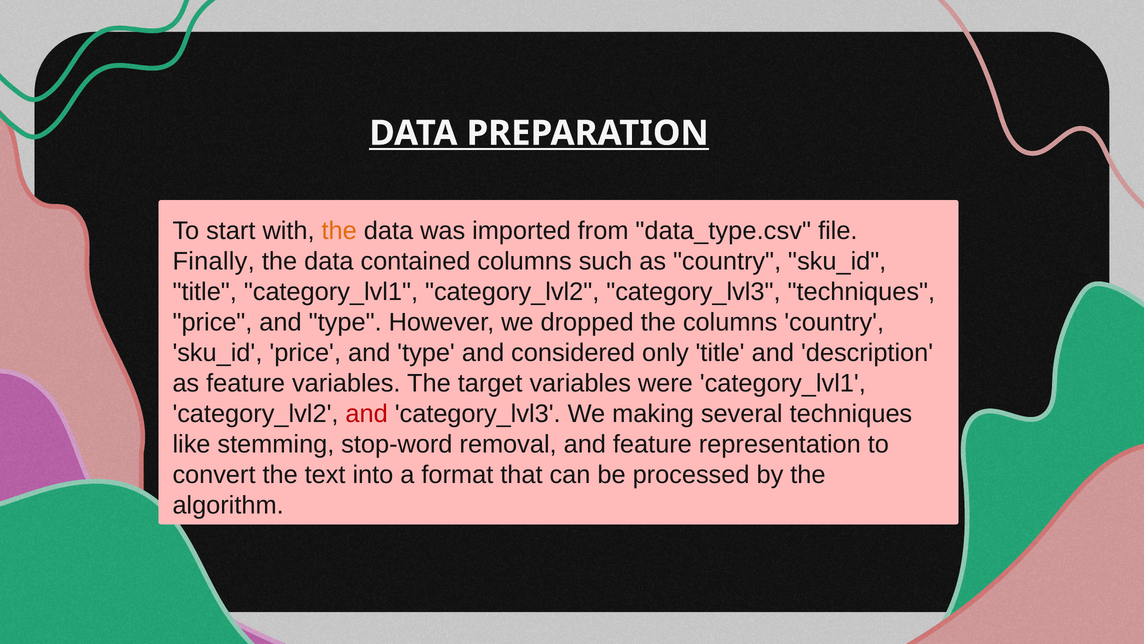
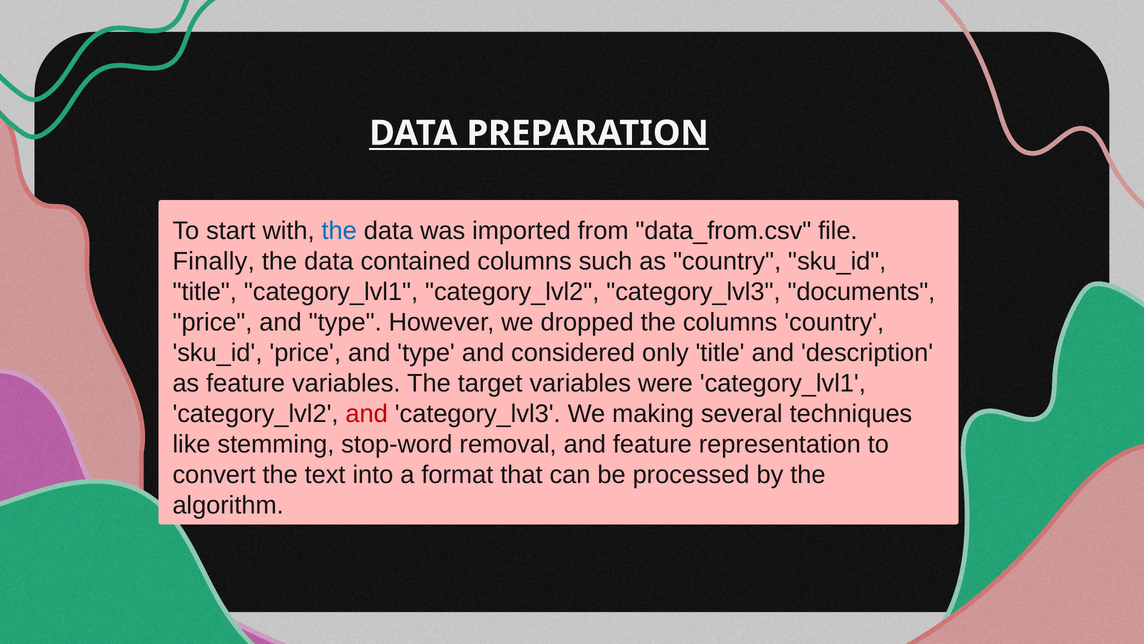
the colour: orange -> blue (339, 231)
data_type.csv: data_type.csv -> data_from.csv (723, 231)
category_lvl3 techniques: techniques -> documents (861, 291)
